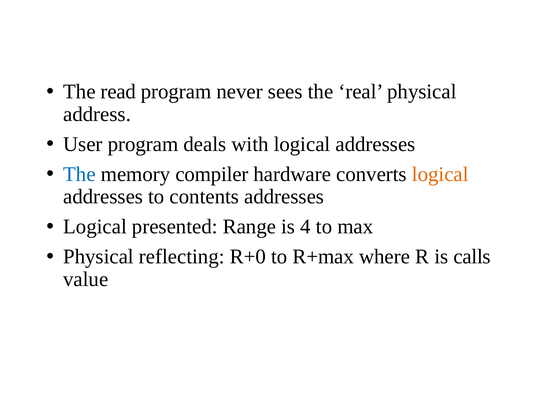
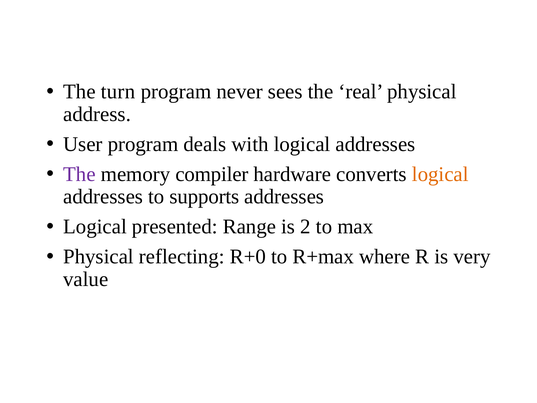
read: read -> turn (118, 92)
The colour: blue -> purple (79, 174)
contents: contents -> supports (204, 197)
4: 4 -> 2 (306, 227)
calls: calls -> very (472, 257)
